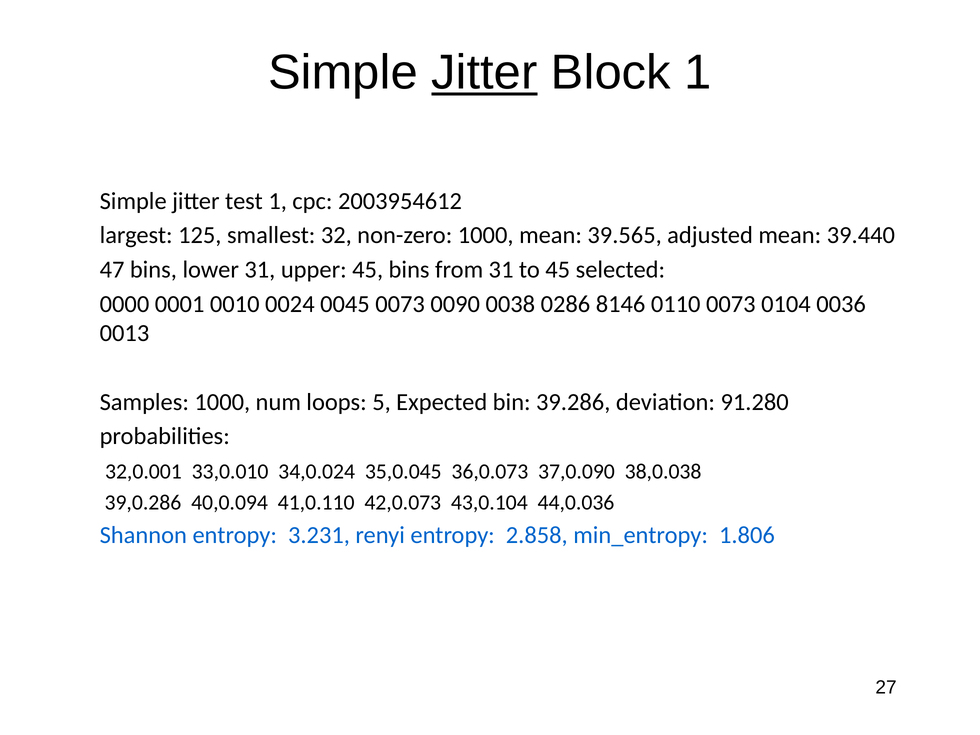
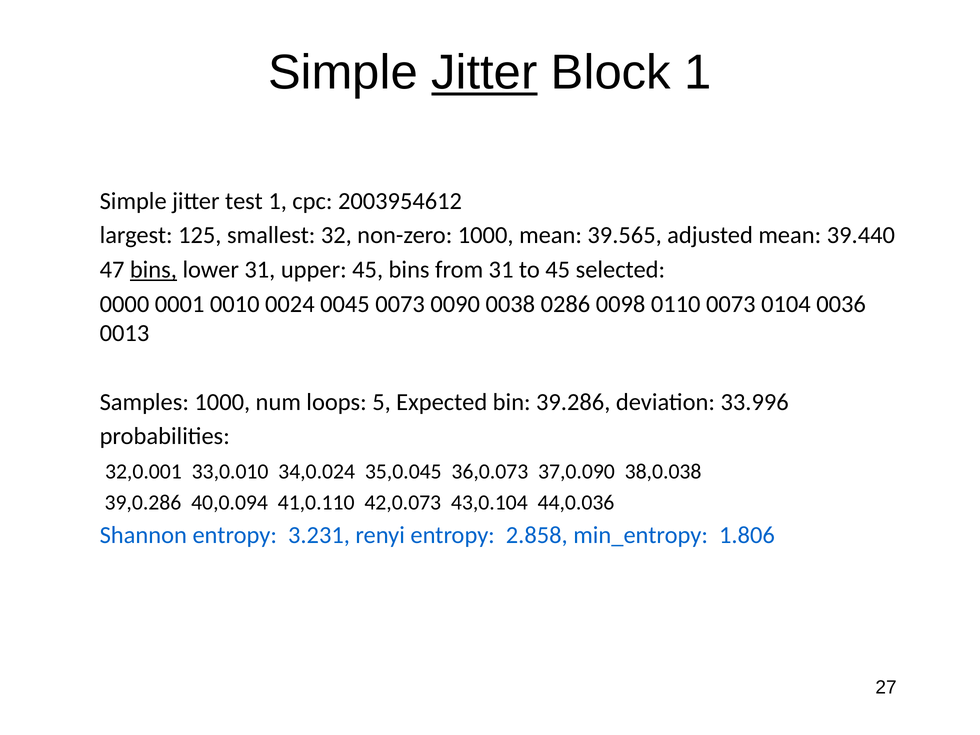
bins underline: none -> present (153, 270)
8146: 8146 -> 0098 (621, 304)
91.280: 91.280 -> 33.996 (755, 402)
